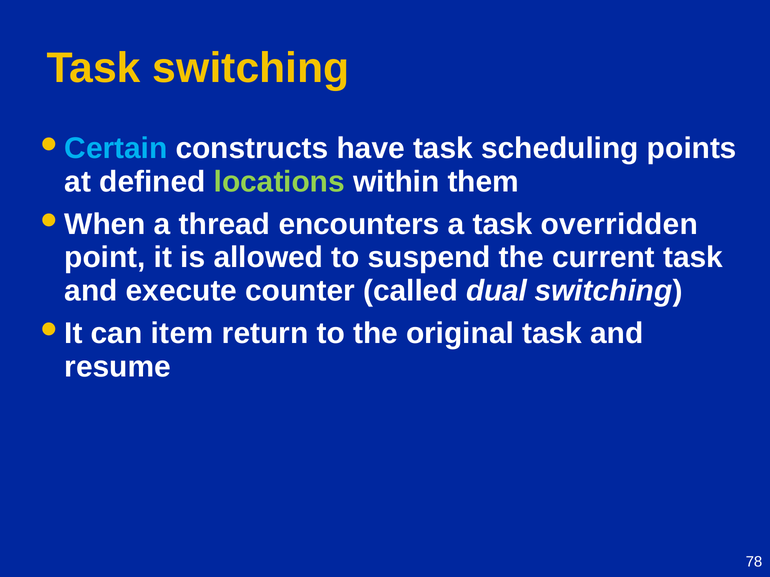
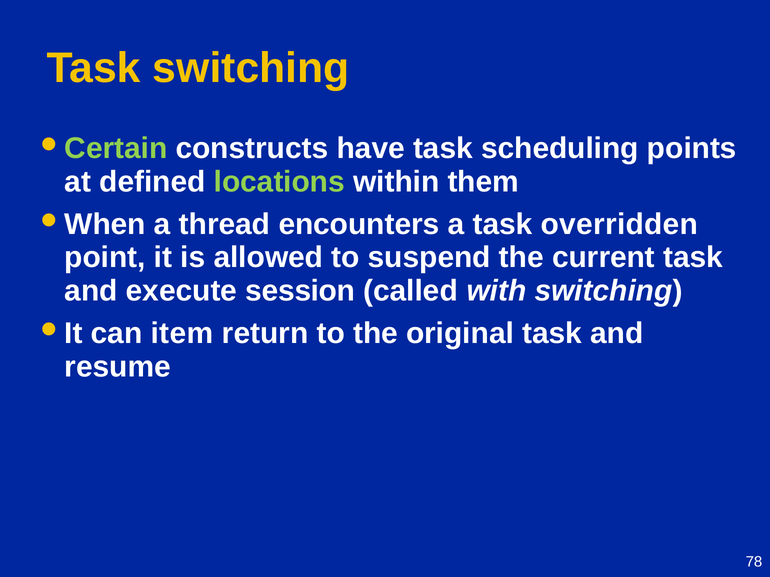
Certain colour: light blue -> light green (116, 149)
counter: counter -> session (300, 291)
dual: dual -> with (496, 291)
